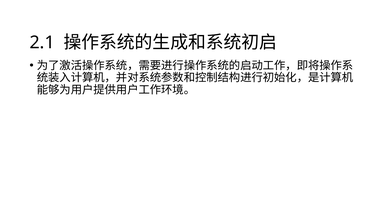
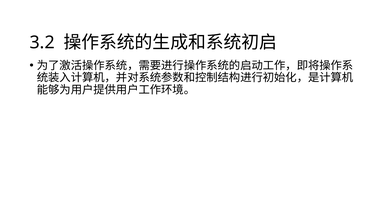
2.1: 2.1 -> 3.2 (42, 43)
